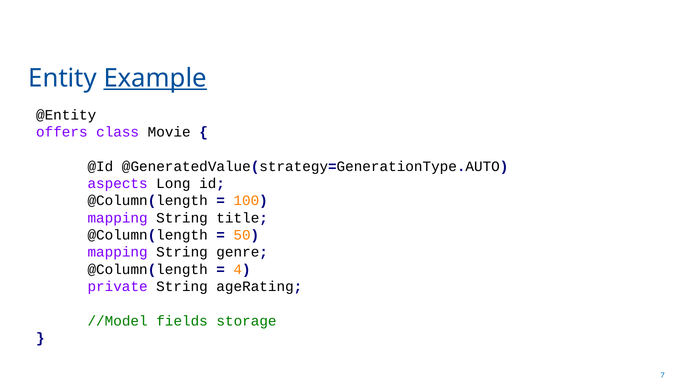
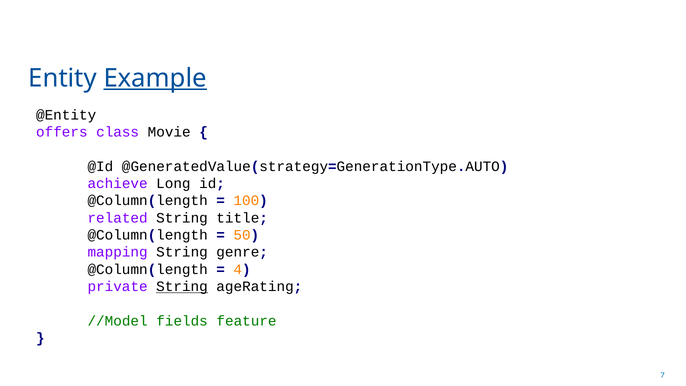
aspects: aspects -> achieve (118, 183)
mapping: mapping -> related (118, 218)
String underline: none -> present (182, 286)
storage: storage -> feature (247, 321)
